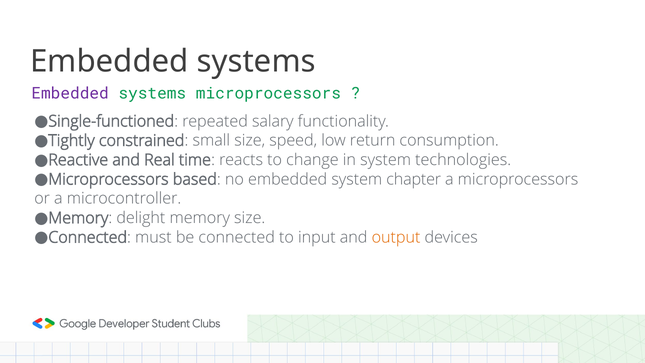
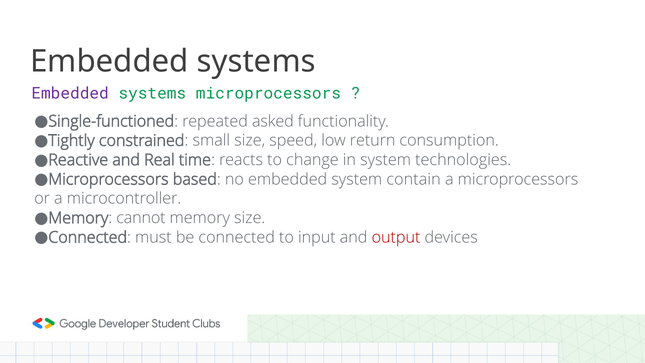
salary: salary -> asked (273, 121)
chapter: chapter -> contain (414, 179)
delight: delight -> cannot (141, 218)
output colour: orange -> red (396, 237)
